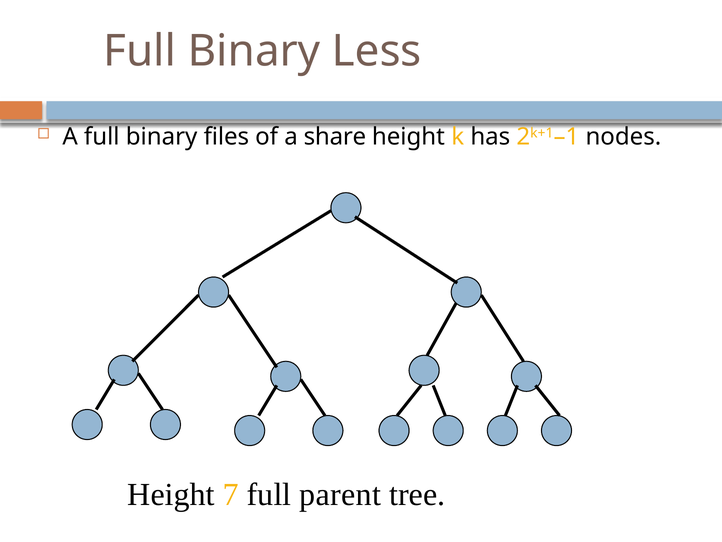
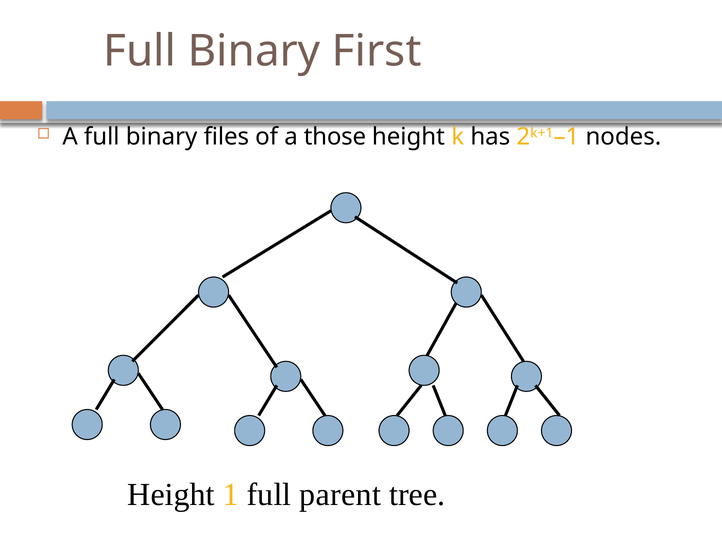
Less: Less -> First (377, 51)
share: share -> those (335, 137)
7: 7 -> 1 (231, 494)
